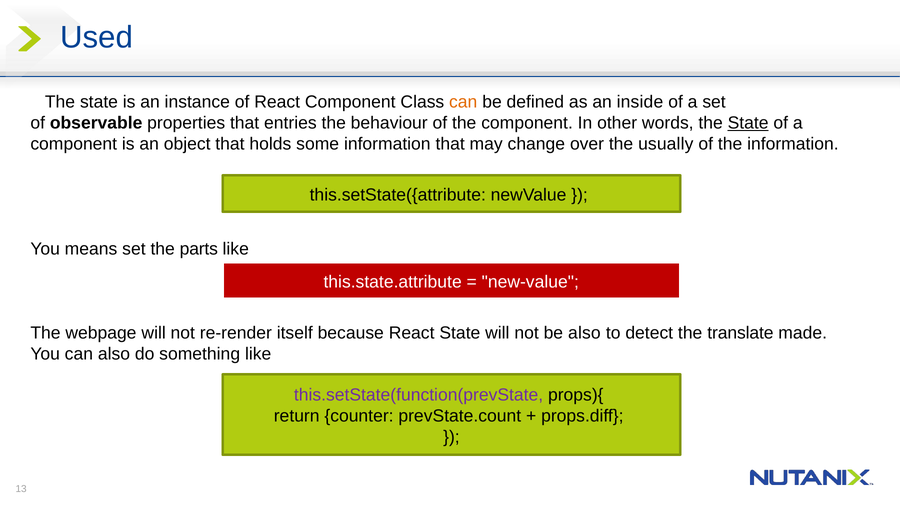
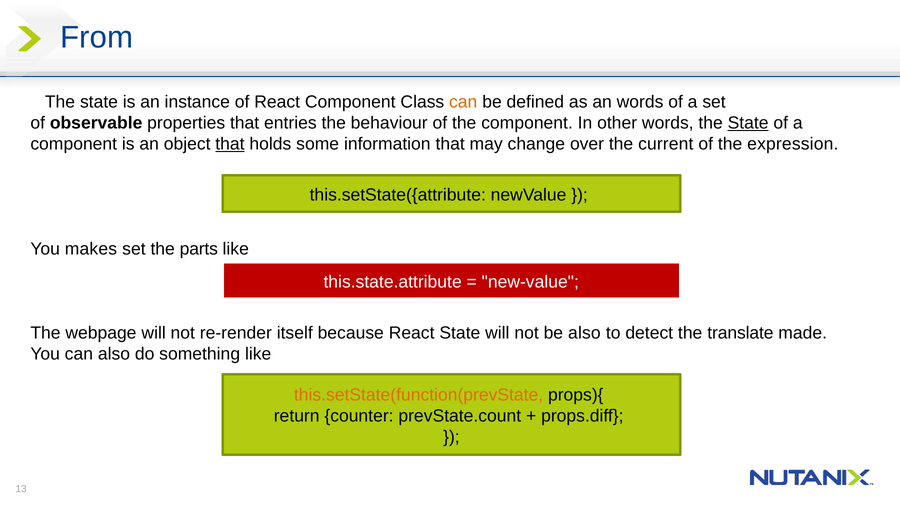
Used: Used -> From (97, 38)
an inside: inside -> words (640, 102)
that underline: none -> present (230, 144)
usually: usually -> current (666, 144)
the information: information -> expression (793, 144)
means: means -> makes (91, 249)
this.setState(function(prevState colour: purple -> orange (419, 395)
